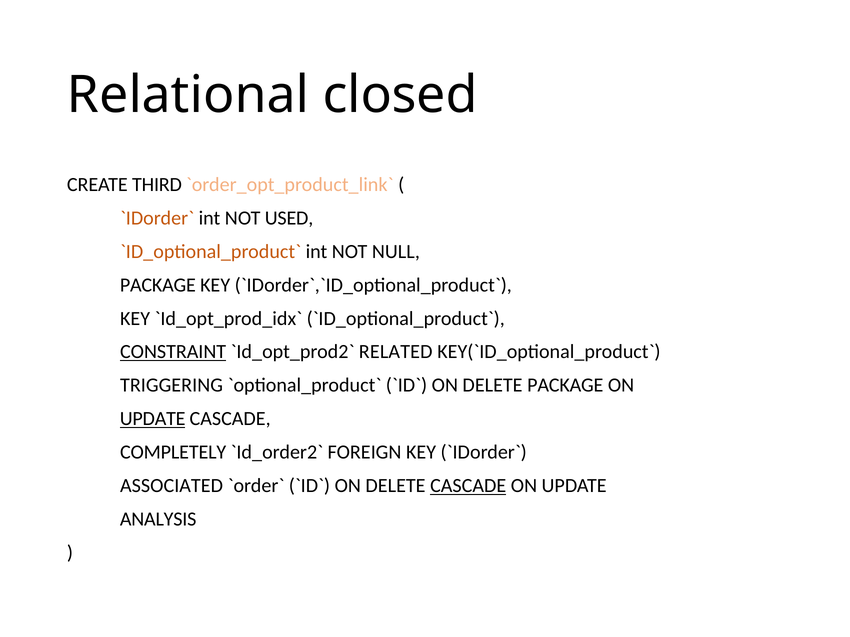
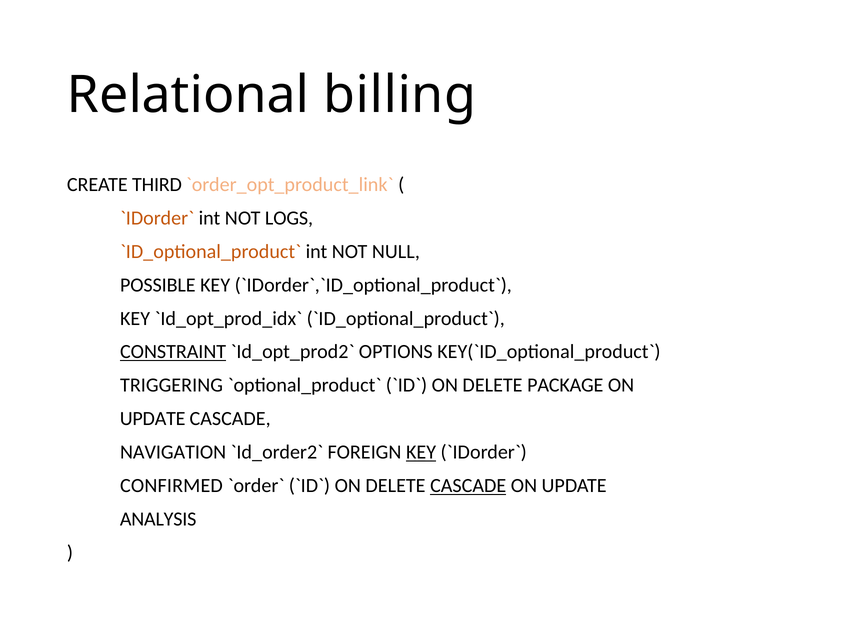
closed: closed -> billing (400, 95)
USED: USED -> LOGS (289, 218)
PACKAGE: PACKAGE -> POSSIBLE (158, 285)
RELATED: RELATED -> OPTIONS (396, 352)
UPDATE underline: present -> none (153, 419)
COMPLETELY: COMPLETELY -> NAVIGATION (173, 453)
KEY underline: none -> present (421, 453)
ASSOCIATED: ASSOCIATED -> CONFIRMED (171, 486)
